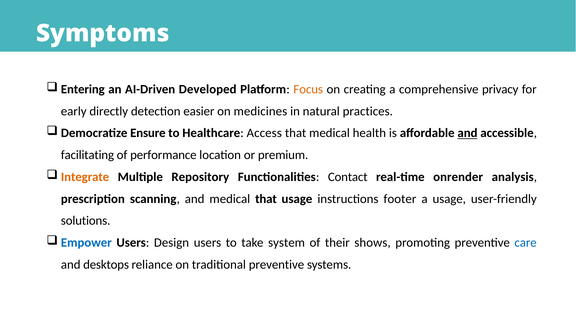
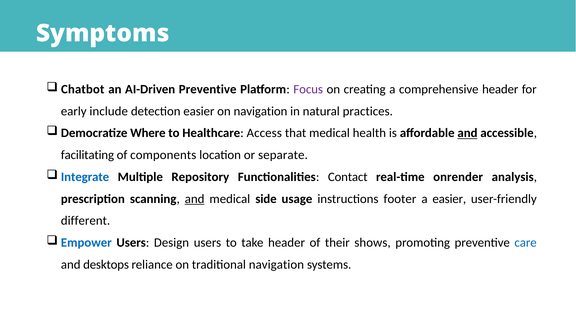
Entering: Entering -> Chatbot (83, 89)
AI-Driven Developed: Developed -> Preventive (208, 89)
Focus colour: orange -> purple (308, 89)
comprehensive privacy: privacy -> header (500, 89)
directly: directly -> include (109, 111)
on medicines: medicines -> navigation (260, 111)
Ensure: Ensure -> Where (148, 133)
performance: performance -> components (163, 155)
premium: premium -> separate (283, 155)
Integrate colour: orange -> blue (85, 177)
and underline: none -> present (195, 199)
medical that: that -> side (266, 199)
a usage: usage -> easier (449, 199)
solutions: solutions -> different (86, 221)
take system: system -> header (287, 243)
traditional preventive: preventive -> navigation (276, 264)
